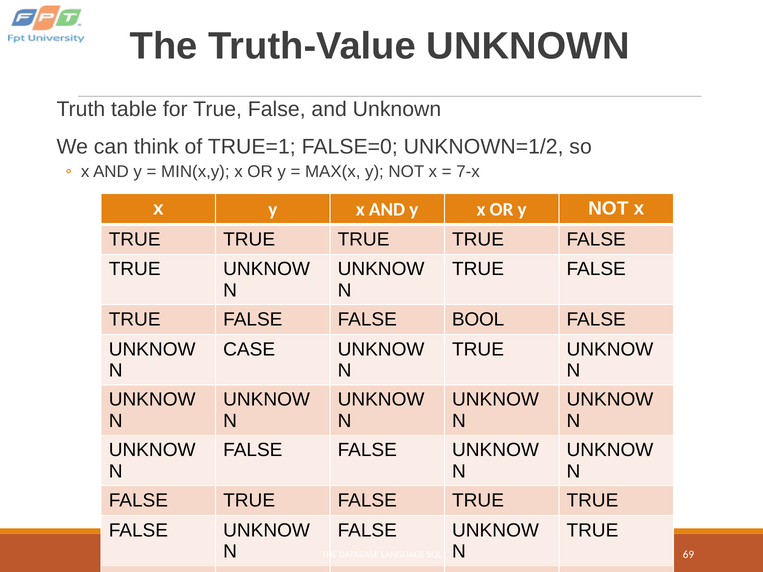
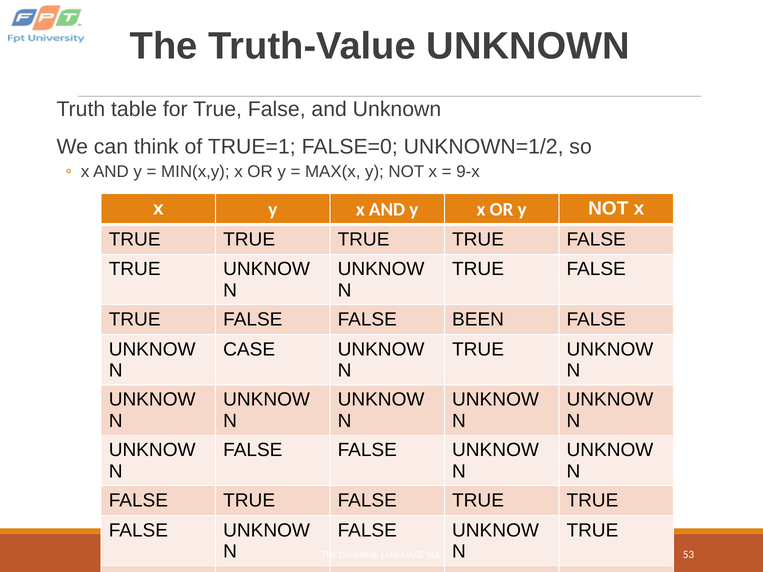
7-x: 7-x -> 9-x (468, 172)
BOOL: BOOL -> BEEN (478, 320)
69: 69 -> 53 (688, 555)
